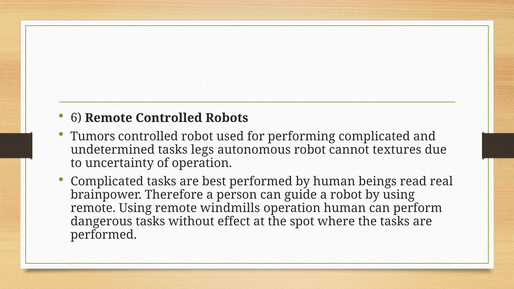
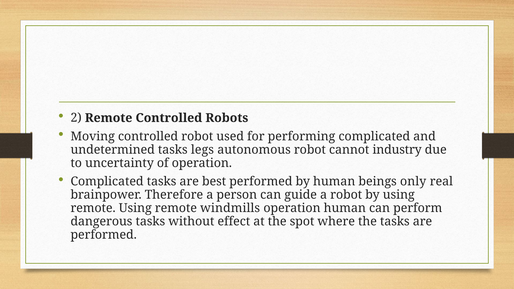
6: 6 -> 2 (76, 118)
Tumors: Tumors -> Moving (93, 136)
textures: textures -> industry (397, 150)
read: read -> only (413, 182)
